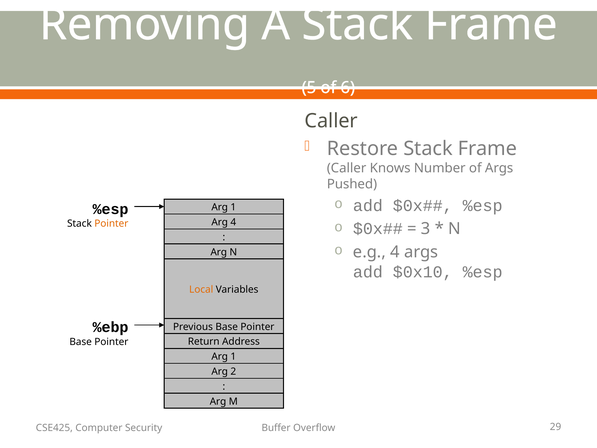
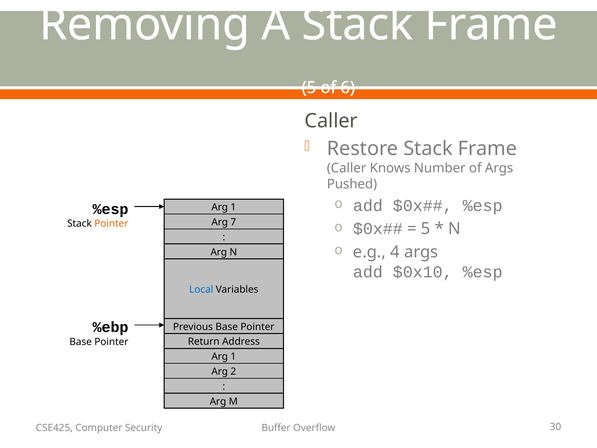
Arg 4: 4 -> 7 (233, 222)
3: 3 -> 5 (426, 229)
Local colour: orange -> blue (201, 289)
29: 29 -> 30 (556, 427)
